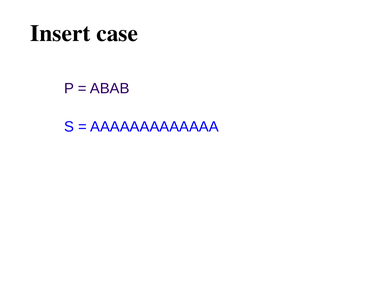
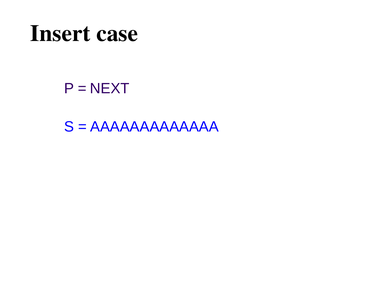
ABAB: ABAB -> NEXT (110, 88)
